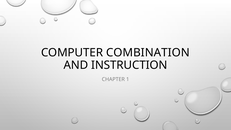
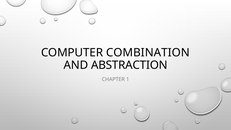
INSTRUCTION: INSTRUCTION -> ABSTRACTION (129, 65)
